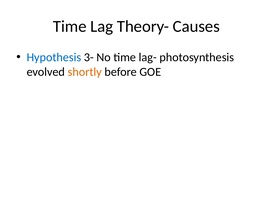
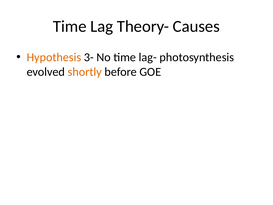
Hypothesis colour: blue -> orange (54, 57)
